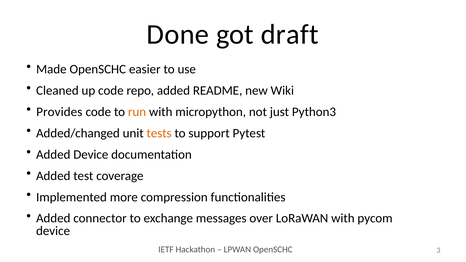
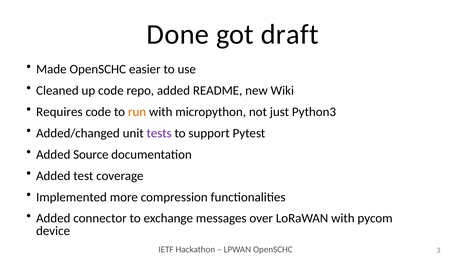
Provides: Provides -> Requires (59, 112)
tests colour: orange -> purple (159, 133)
Added Device: Device -> Source (91, 155)
